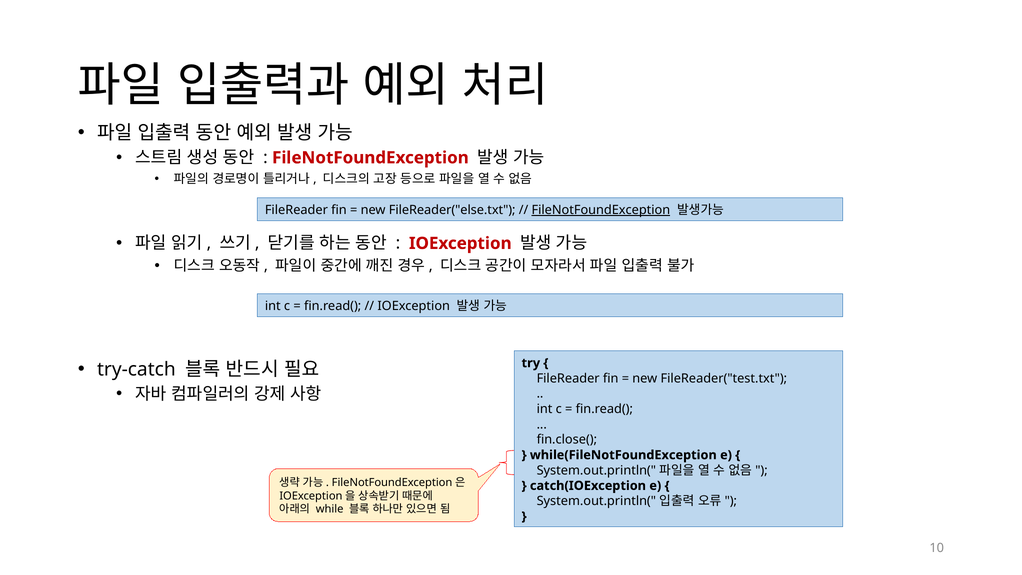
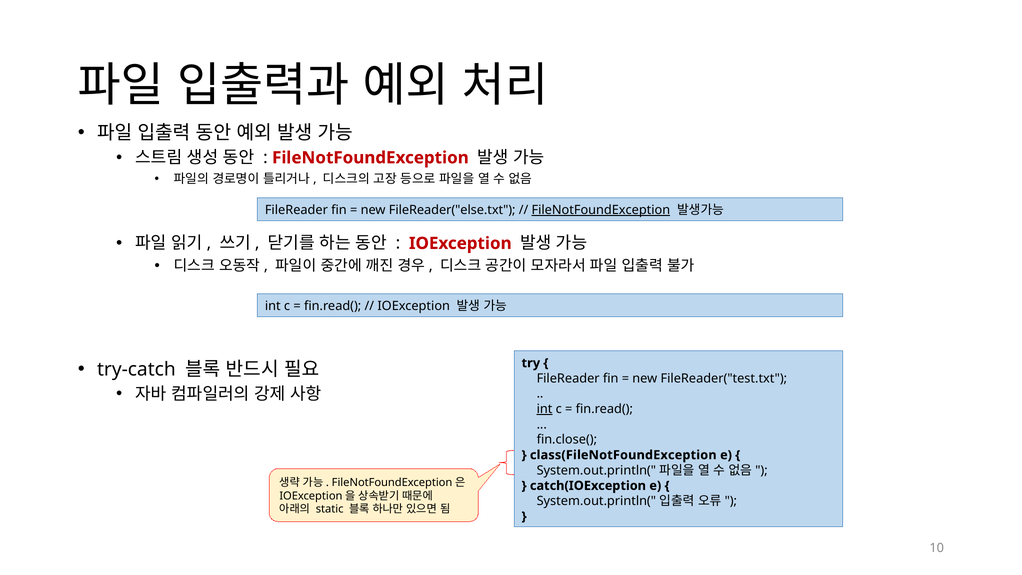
int underline: none -> present (545, 409)
while(FileNotFoundException: while(FileNotFoundException -> class(FileNotFoundException (623, 455)
while: while -> static (330, 509)
